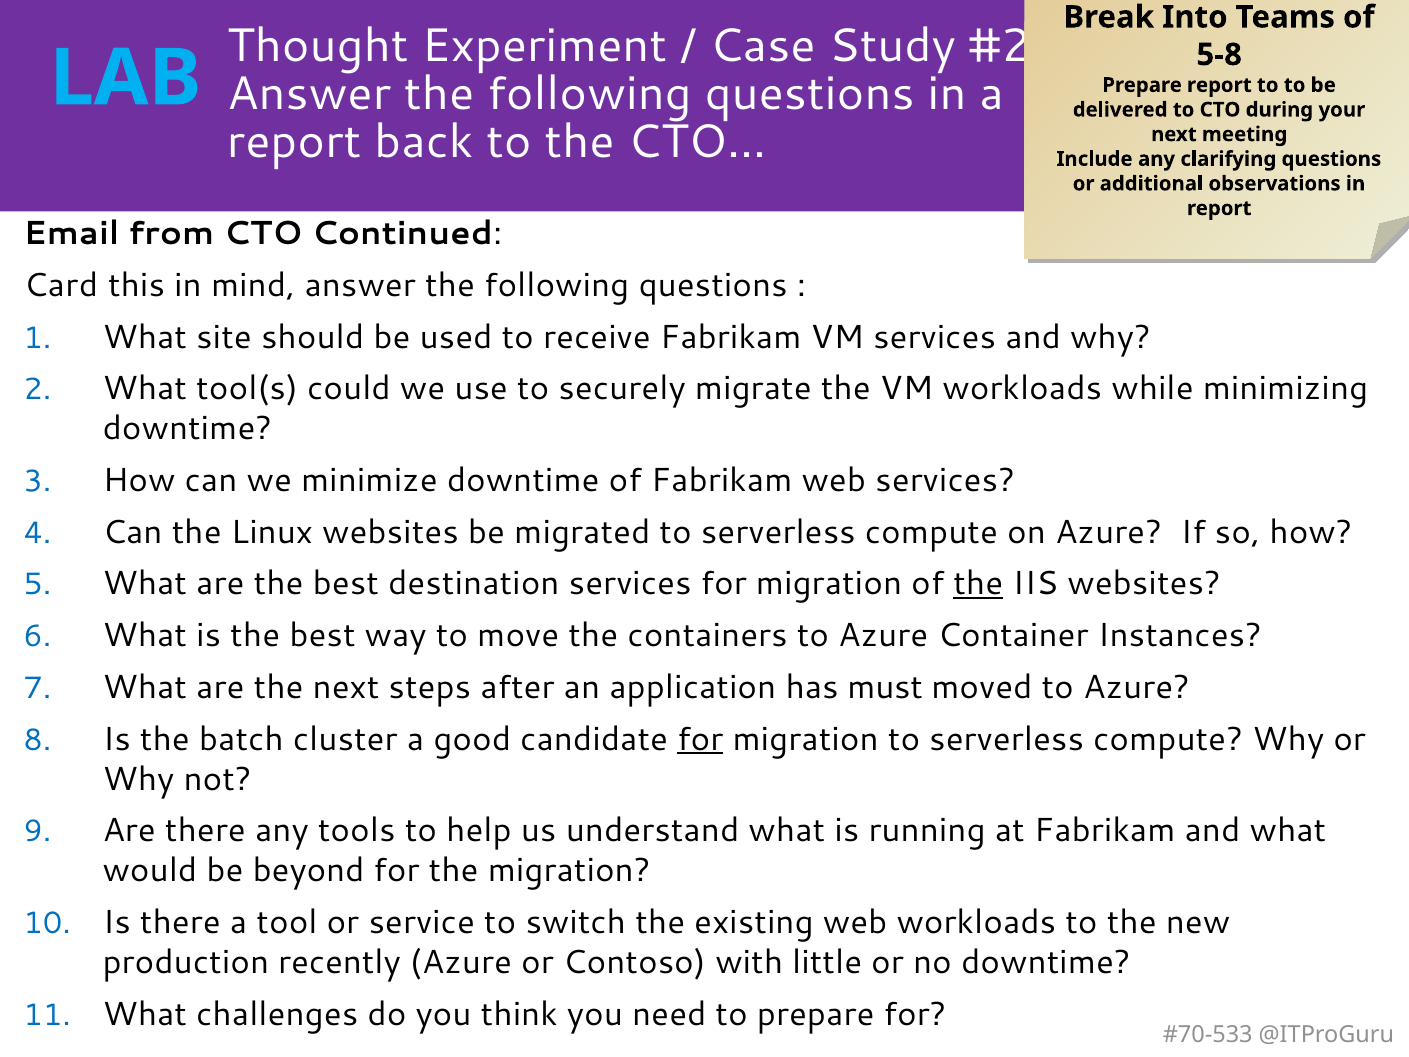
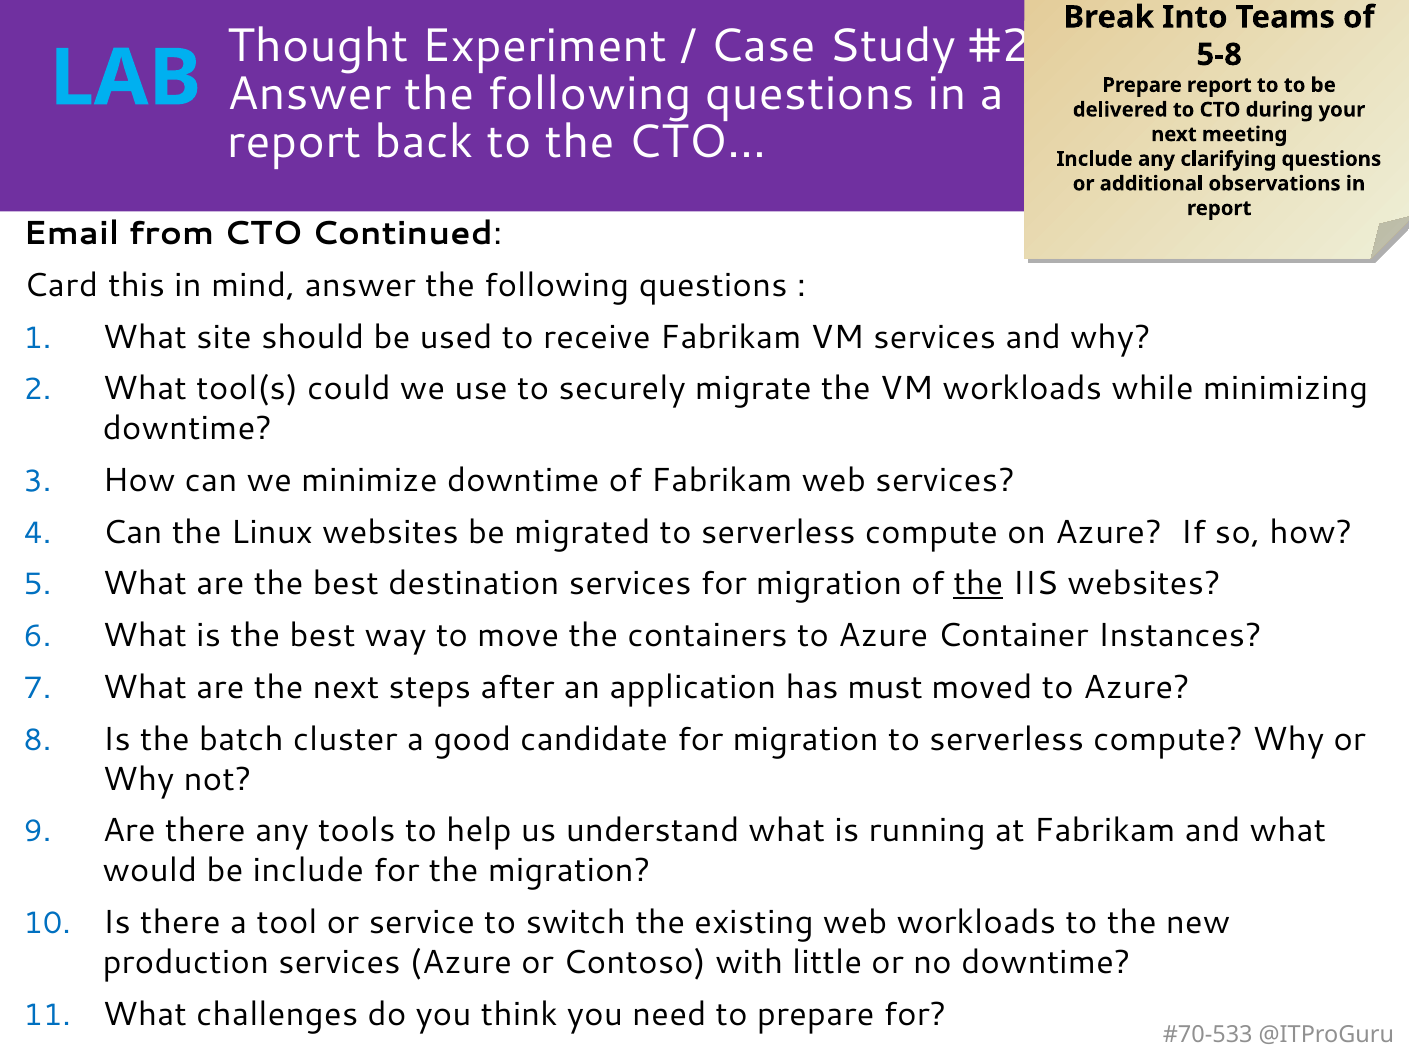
for underline: present -> none (700, 739)
be beyond: beyond -> include (308, 870)
production recently: recently -> services (339, 962)
